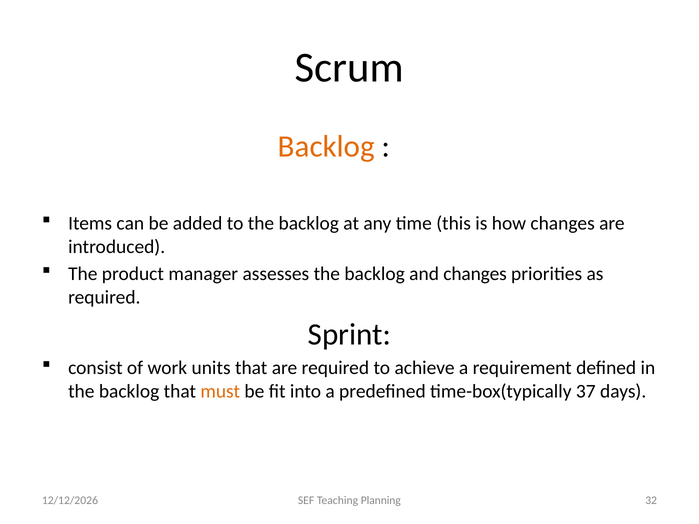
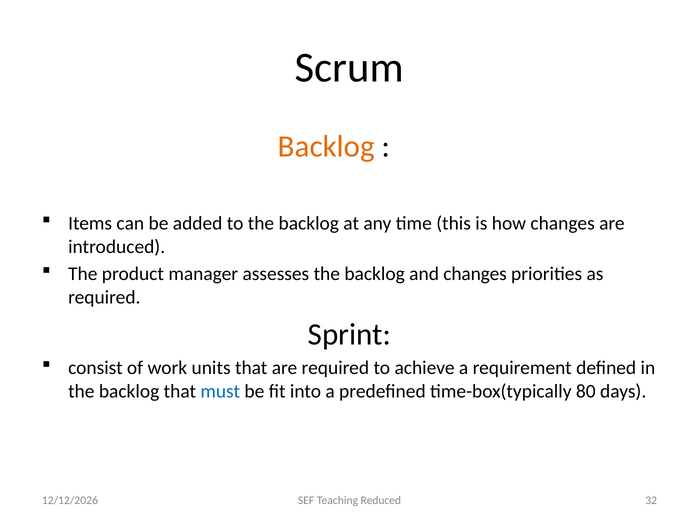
must colour: orange -> blue (220, 391)
37: 37 -> 80 (586, 391)
Planning: Planning -> Reduced (381, 501)
